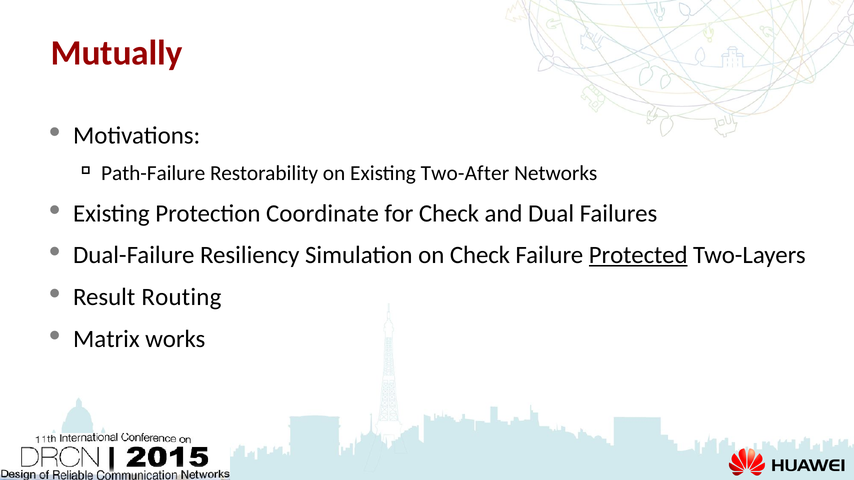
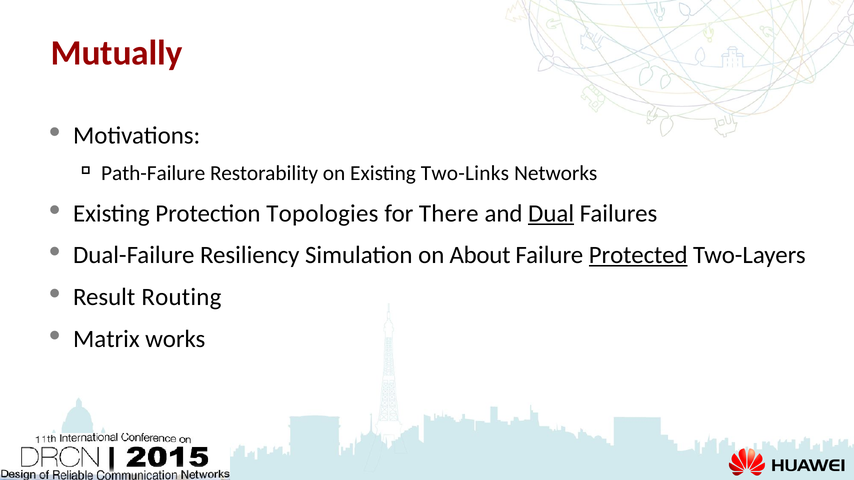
Two-After: Two-After -> Two-Links (465, 174)
Coordinate: Coordinate -> Topologies (322, 213)
for Check: Check -> There (449, 213)
Dual underline: none -> present (551, 213)
on Check: Check -> About (480, 255)
